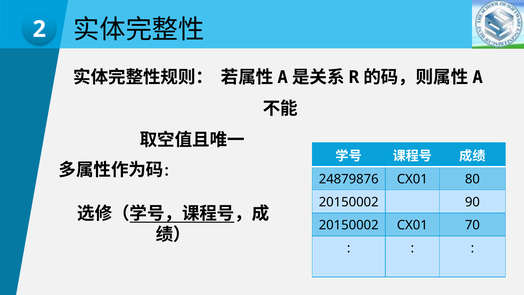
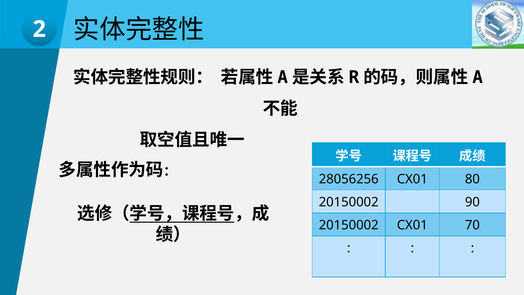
24879876: 24879876 -> 28056256 (349, 179)
